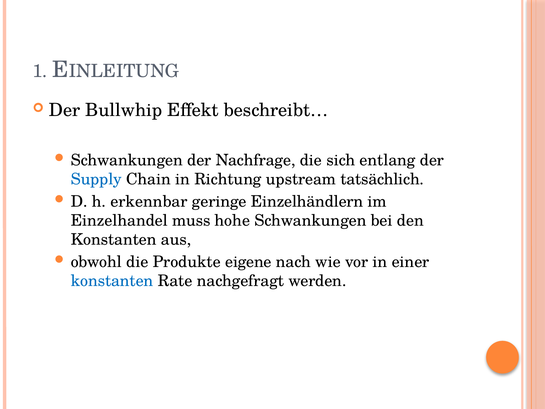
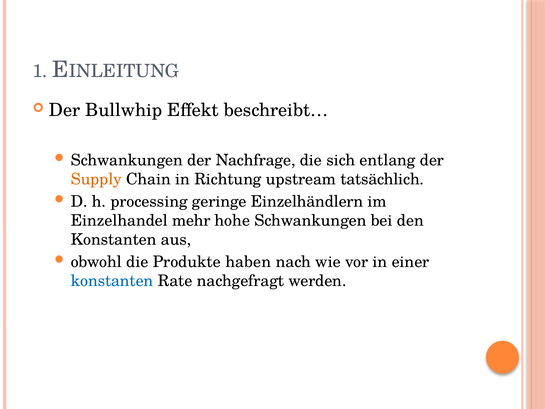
Supply colour: blue -> orange (96, 179)
erkennbar: erkennbar -> processing (149, 201)
muss: muss -> mehr (191, 220)
eigene: eigene -> haben (248, 262)
